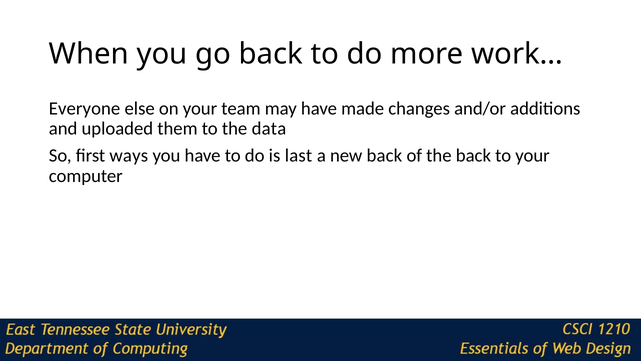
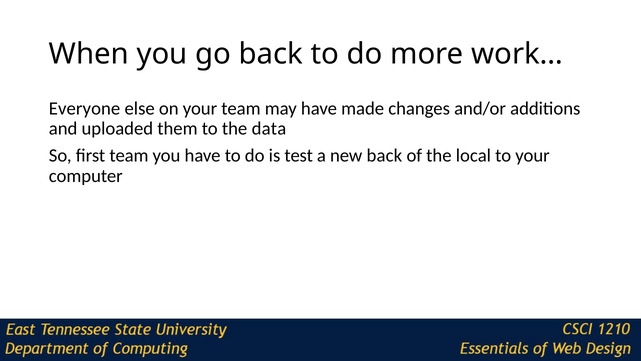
first ways: ways -> team (129, 155)
last: last -> test (299, 155)
the back: back -> local (473, 155)
